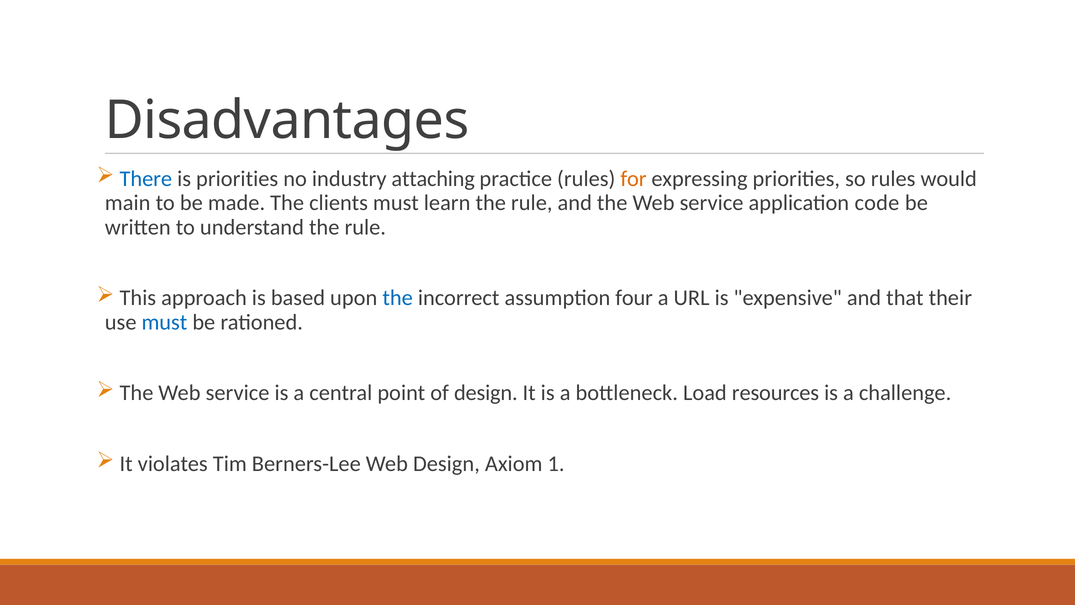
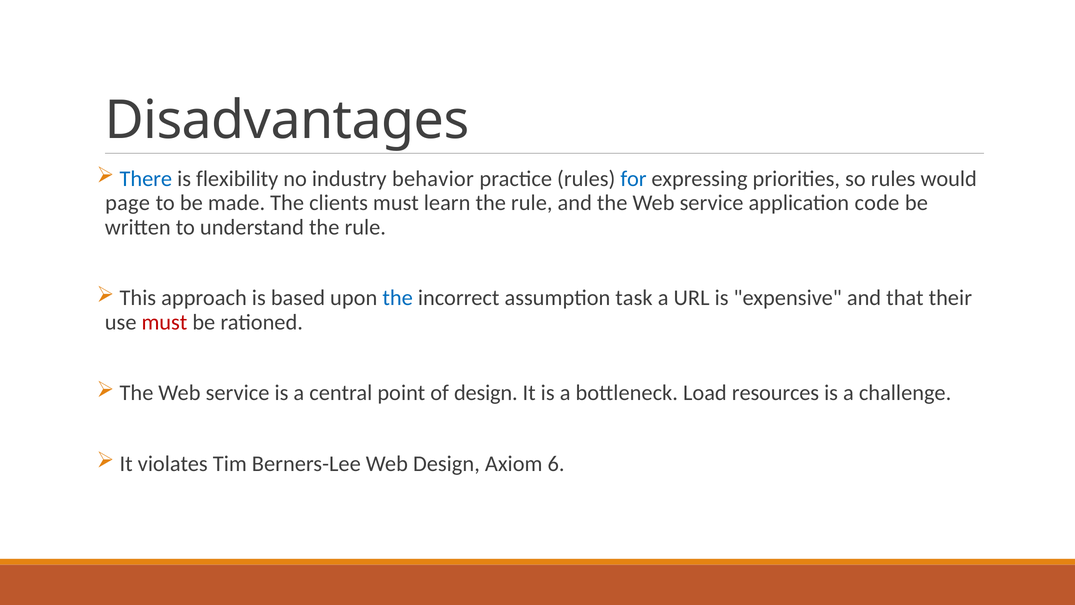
is priorities: priorities -> flexibility (237, 179)
attaching: attaching -> behavior (433, 179)
for colour: orange -> blue (633, 179)
main: main -> page (128, 203)
four: four -> task (634, 298)
must colour: blue -> red (164, 322)
1: 1 -> 6 (556, 463)
